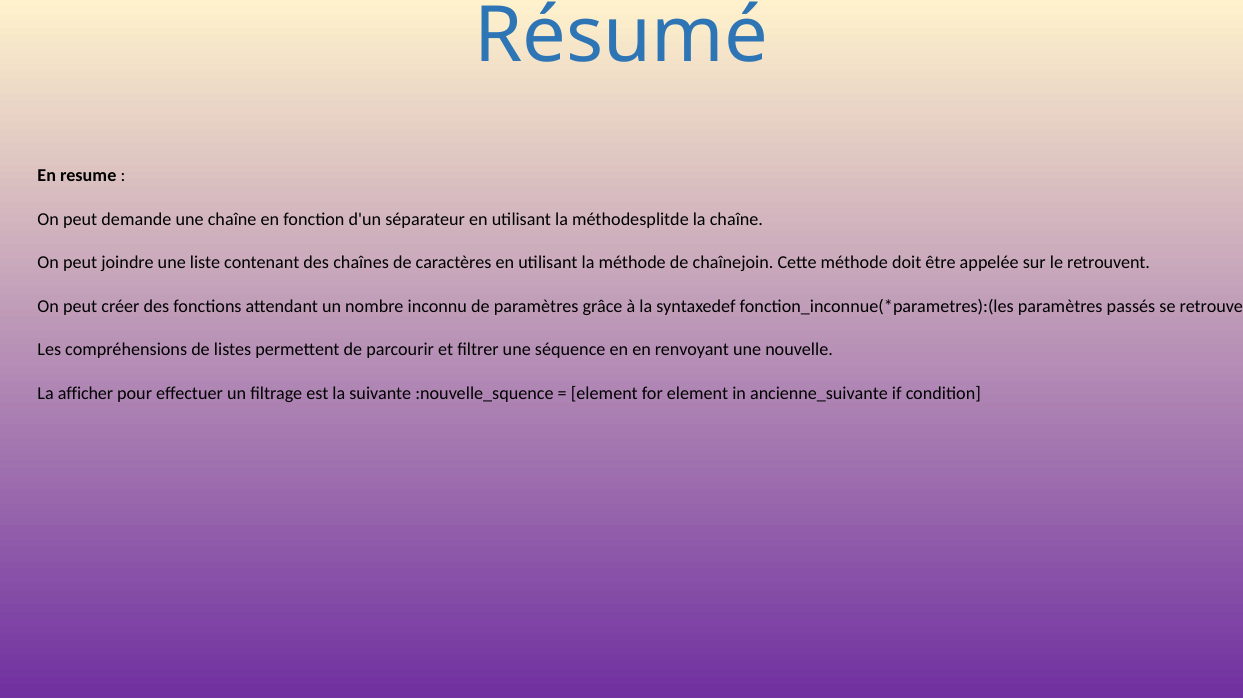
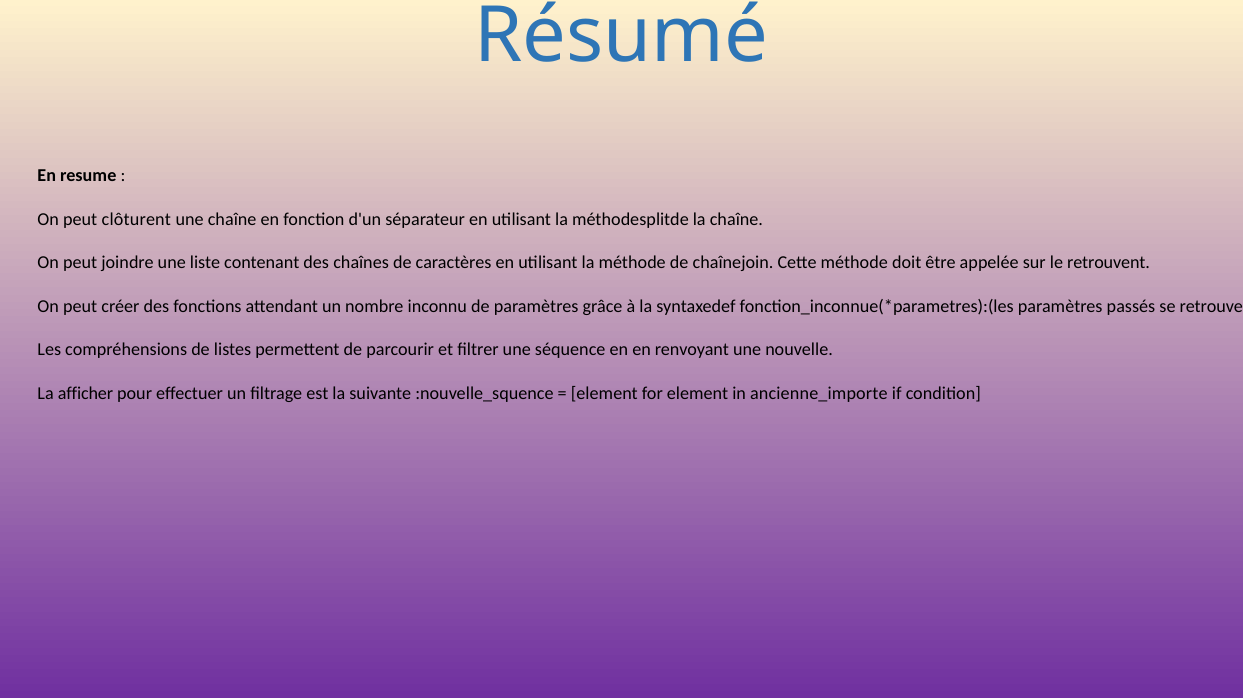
demande: demande -> clôturent (136, 219)
ancienne_suivante: ancienne_suivante -> ancienne_importe (819, 393)
